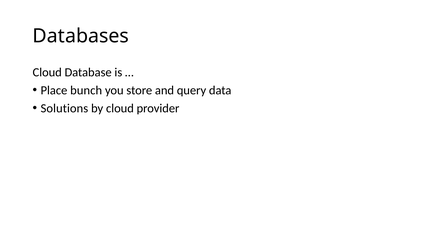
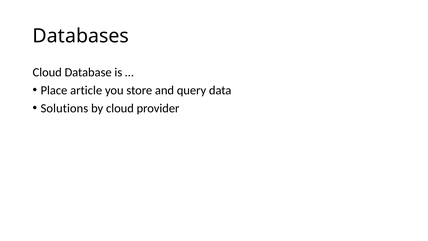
bunch: bunch -> article (86, 90)
